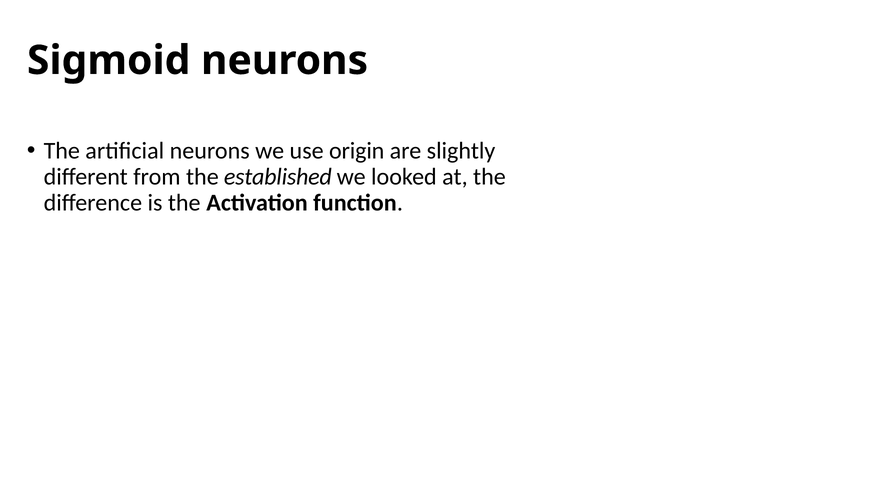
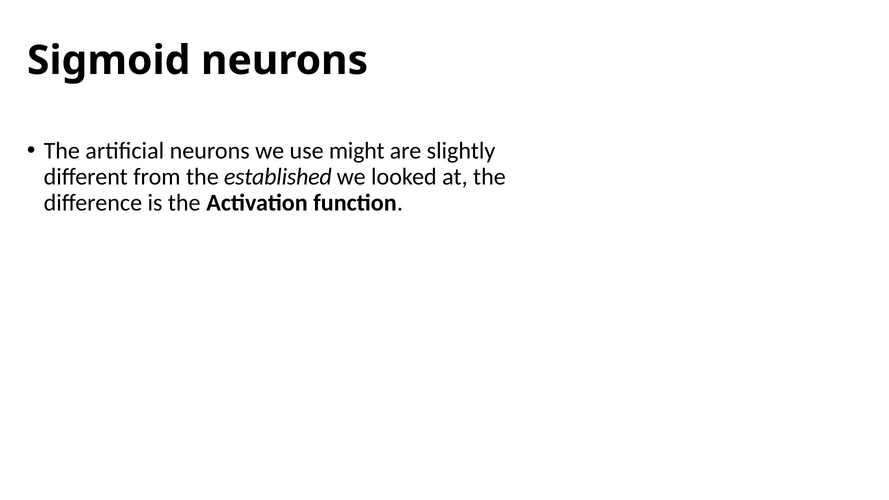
origin: origin -> might (357, 151)
